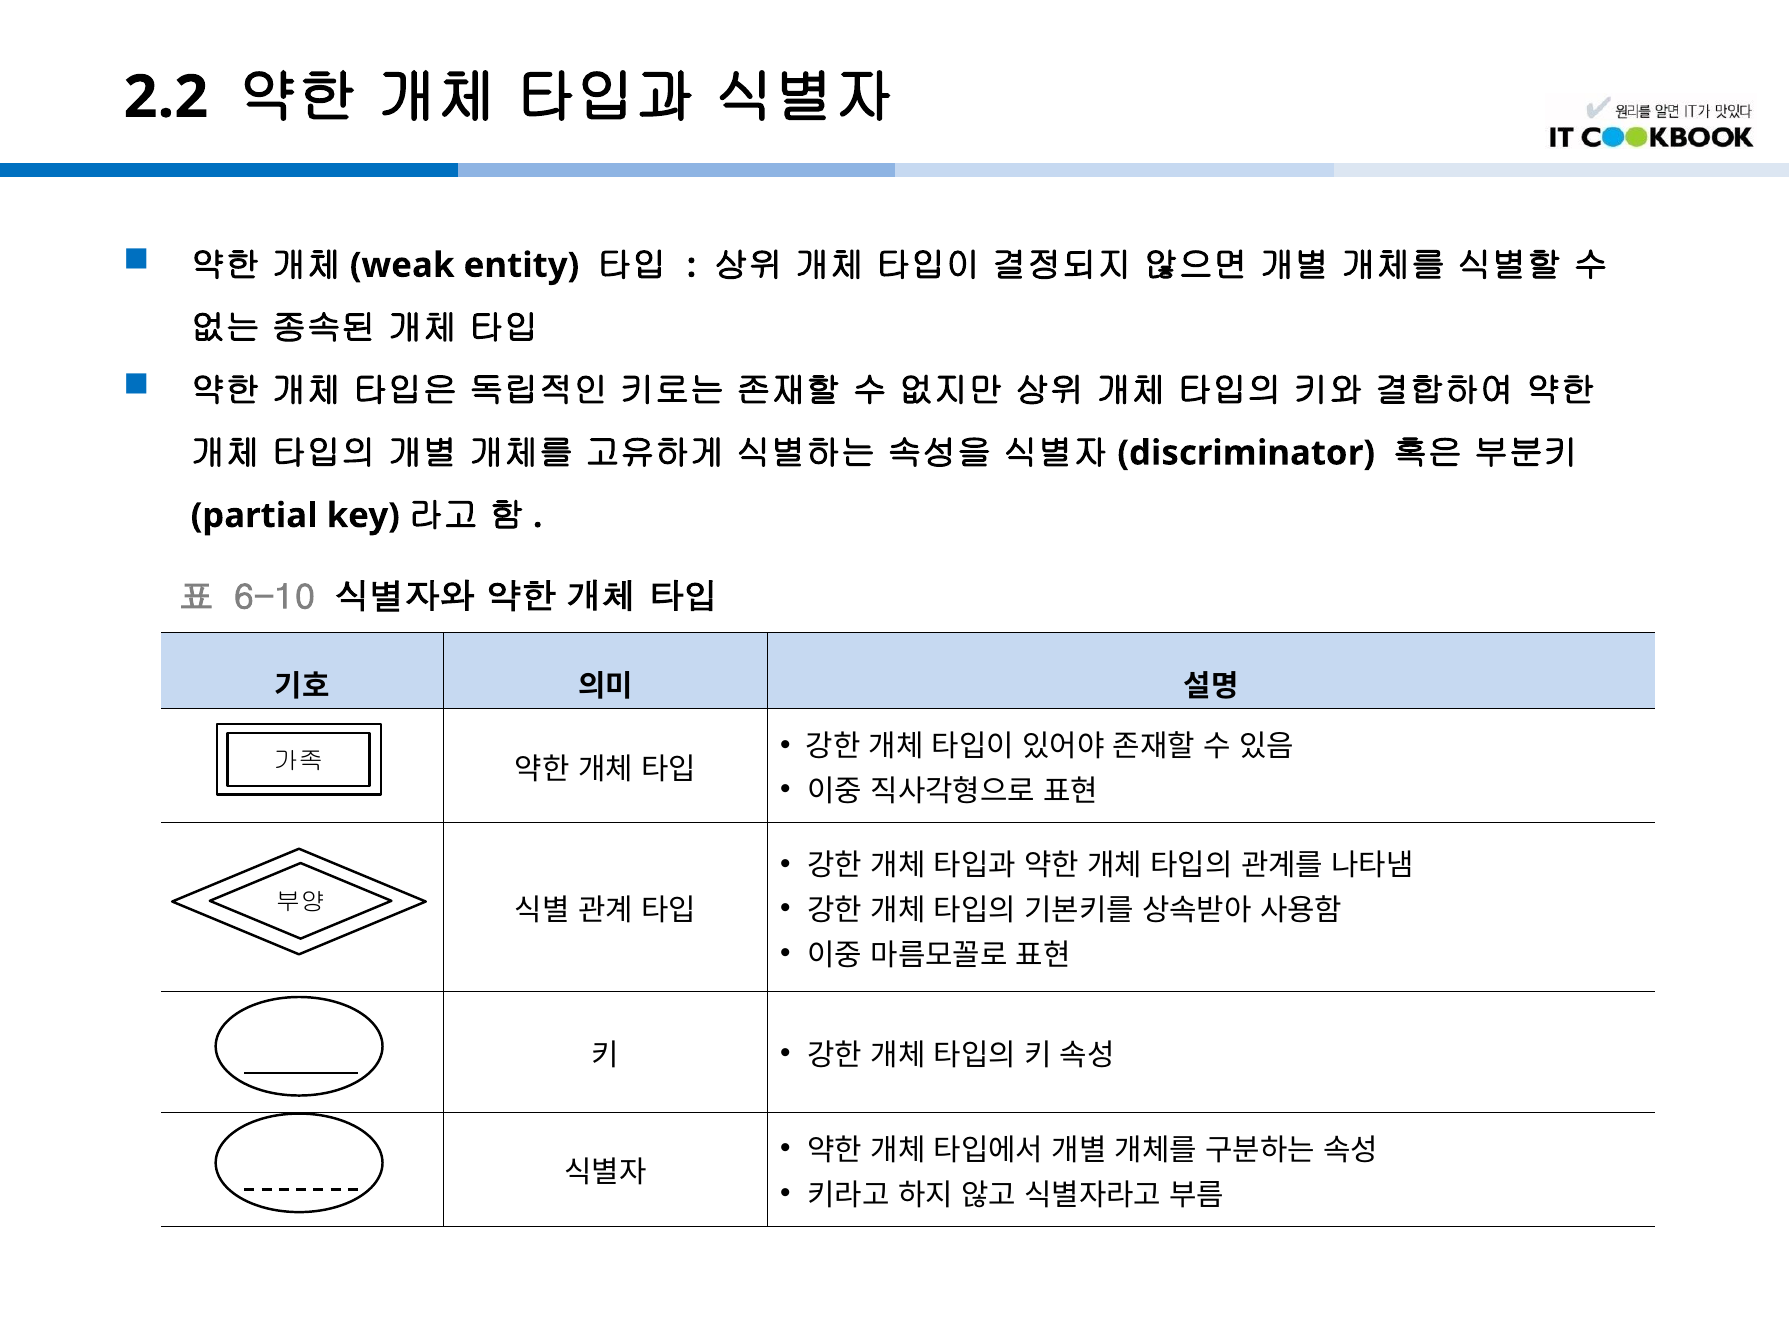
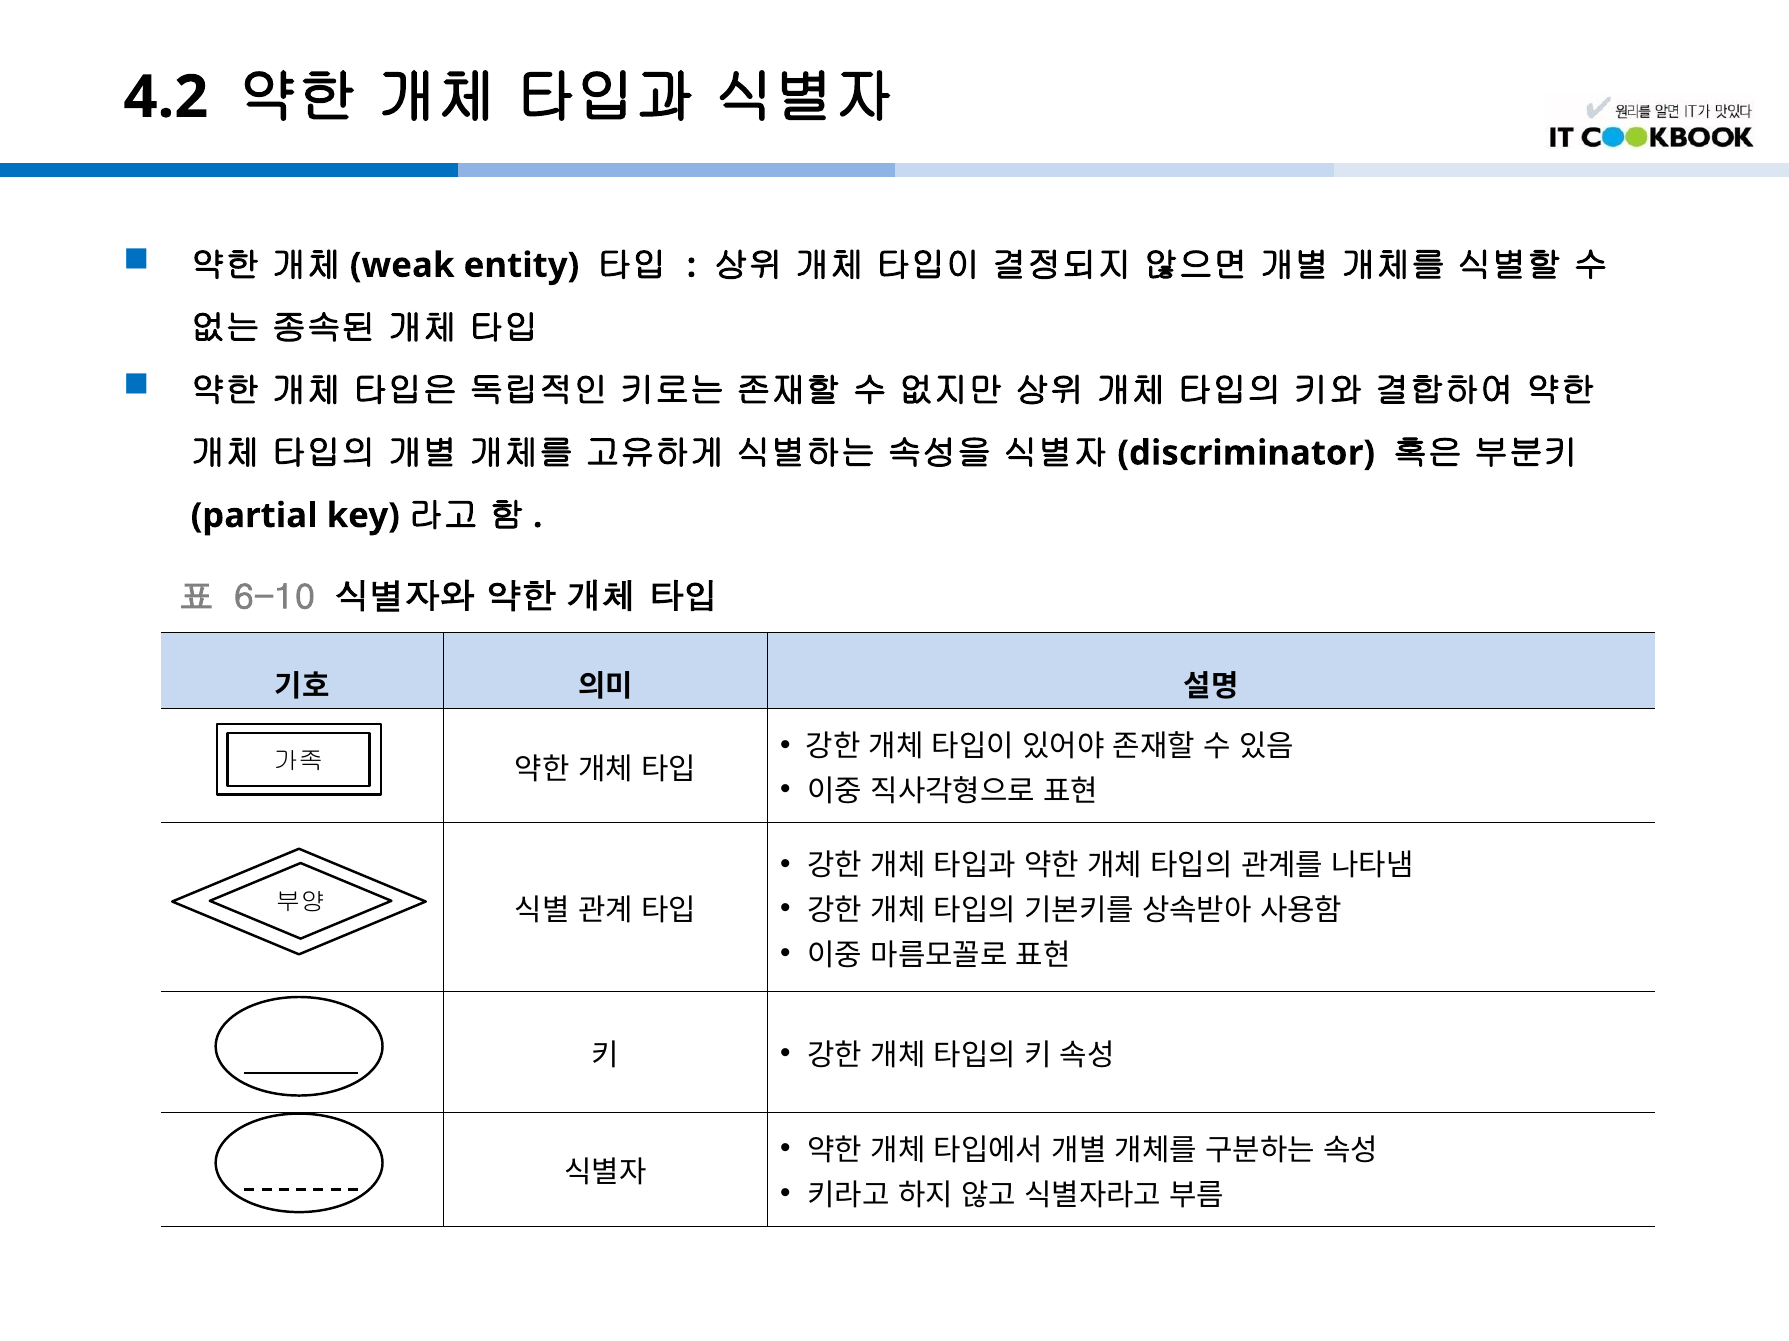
2.2: 2.2 -> 4.2 (166, 97)
